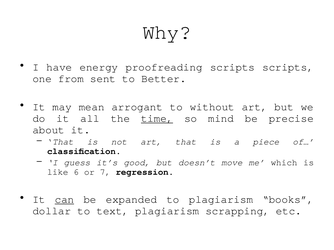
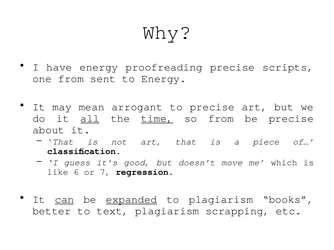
proofreading scripts: scripts -> precise (232, 67)
to Better: Better -> Energy (164, 79)
to without: without -> precise (212, 107)
all underline: none -> present (90, 119)
so mind: mind -> from (221, 119)
expanded underline: none -> present (131, 200)
dollar: dollar -> better (52, 211)
